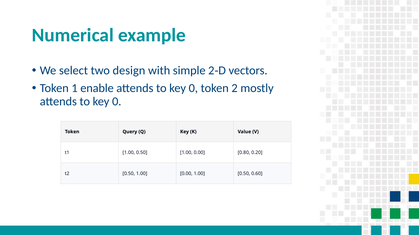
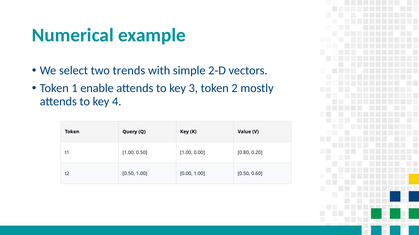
design: design -> trends (129, 71)
0: 0 -> 3 (193, 88)
0: 0 -> 4 (117, 102)
